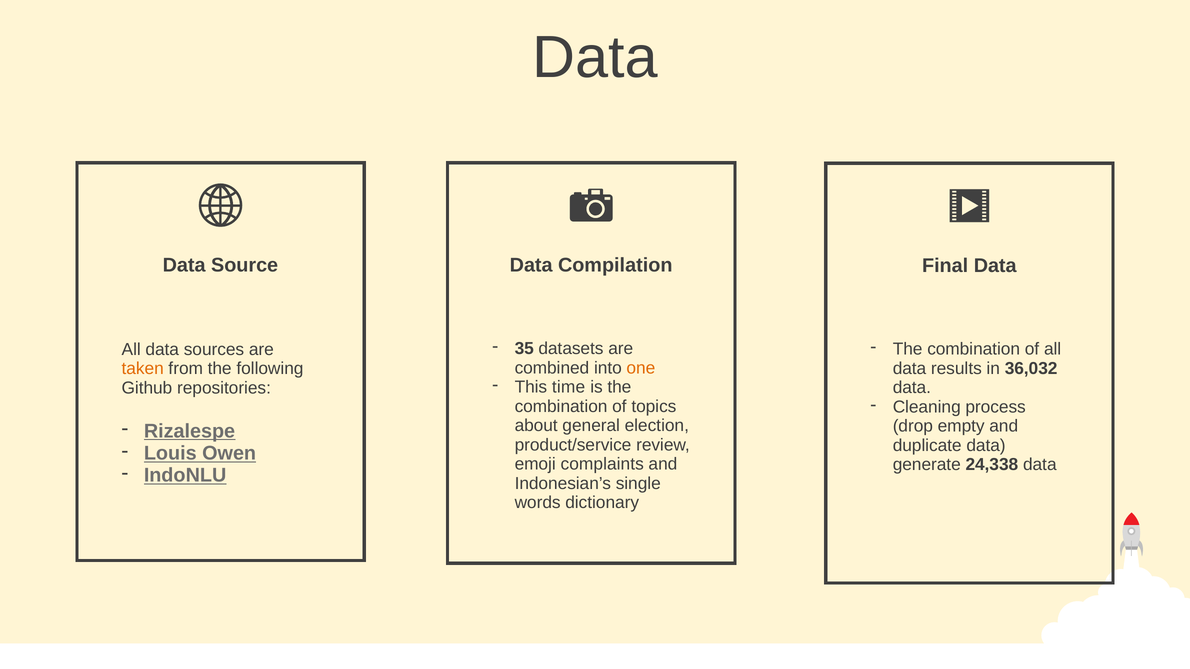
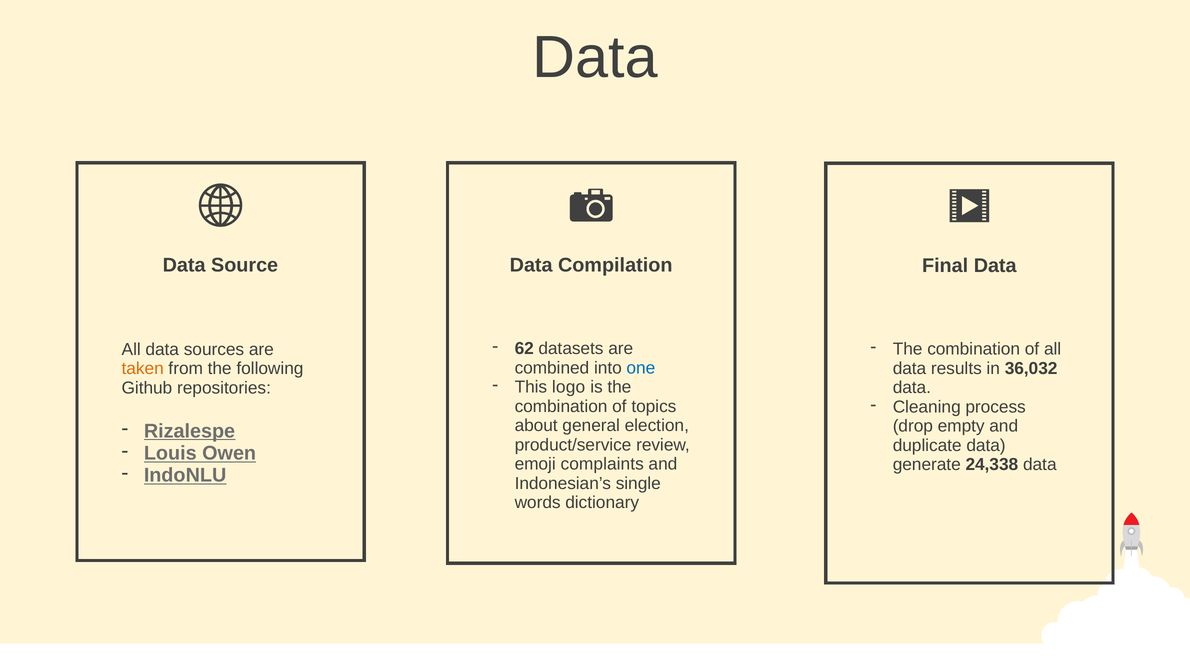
35: 35 -> 62 (524, 349)
one colour: orange -> blue (641, 368)
time: time -> logo (569, 387)
